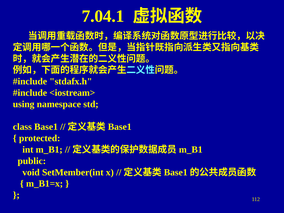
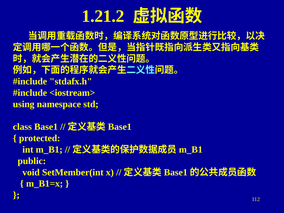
7.04.1: 7.04.1 -> 1.21.2 (103, 16)
